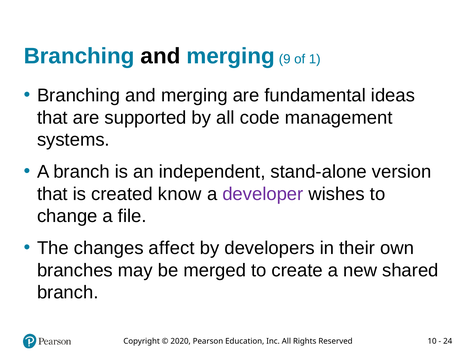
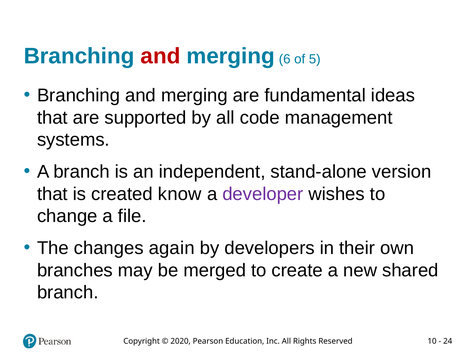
and colour: black -> red (161, 56)
9: 9 -> 6 (285, 59)
1: 1 -> 5 (315, 59)
affect: affect -> again (172, 248)
